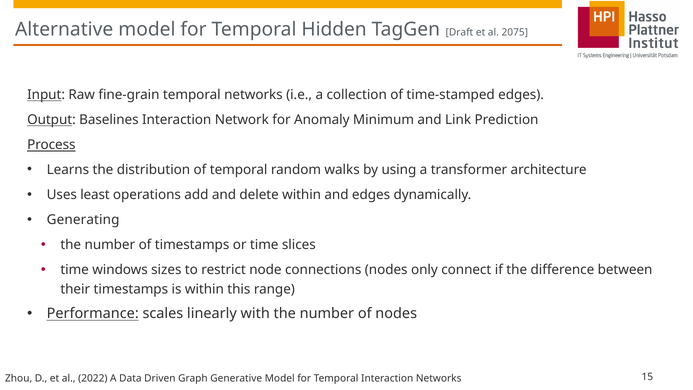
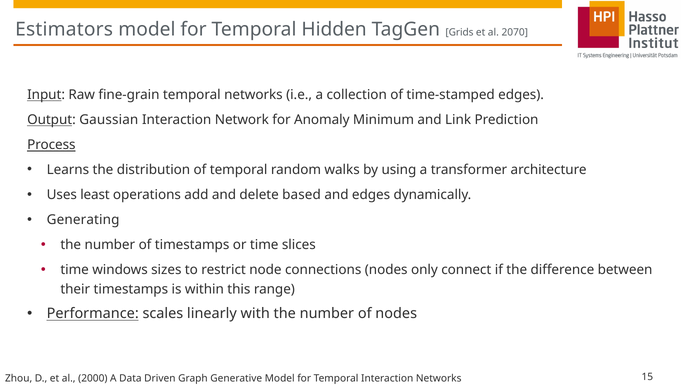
Alternative: Alternative -> Estimators (64, 29)
Draft: Draft -> Grids (459, 32)
2075: 2075 -> 2070 (515, 32)
Baselines: Baselines -> Gaussian (109, 120)
delete within: within -> based (302, 195)
2022: 2022 -> 2000 (93, 378)
